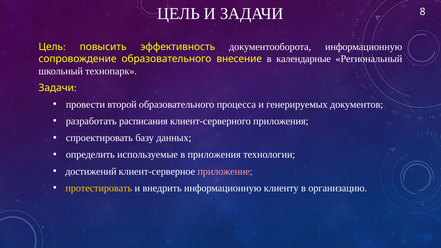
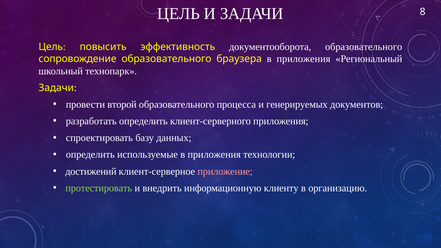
документооборота информационную: информационную -> образовательного (364, 47)
внесение: внесение -> браузера (239, 59)
календарные: календарные -> приложения (304, 59)
разработать расписания: расписания -> определить (143, 121)
протестировать colour: yellow -> light green (99, 188)
